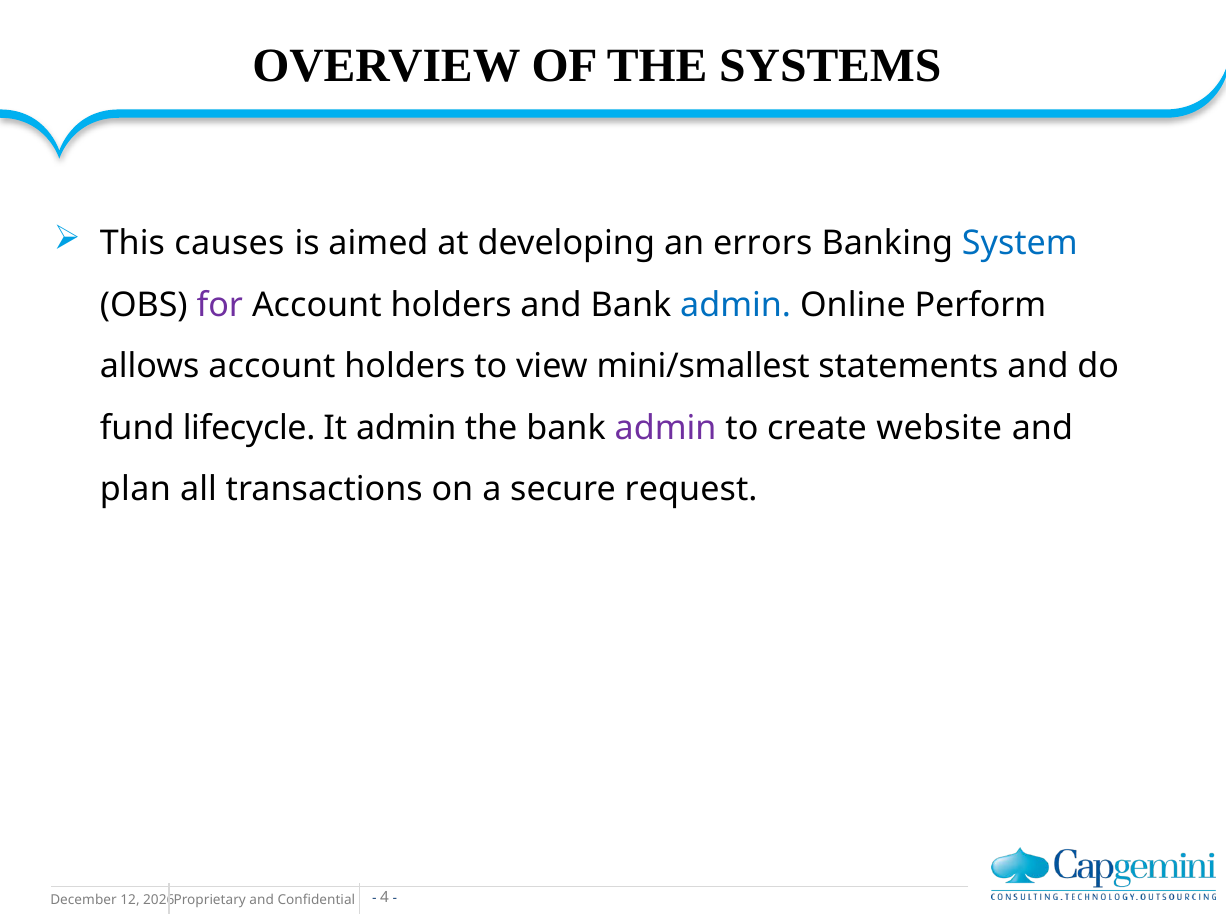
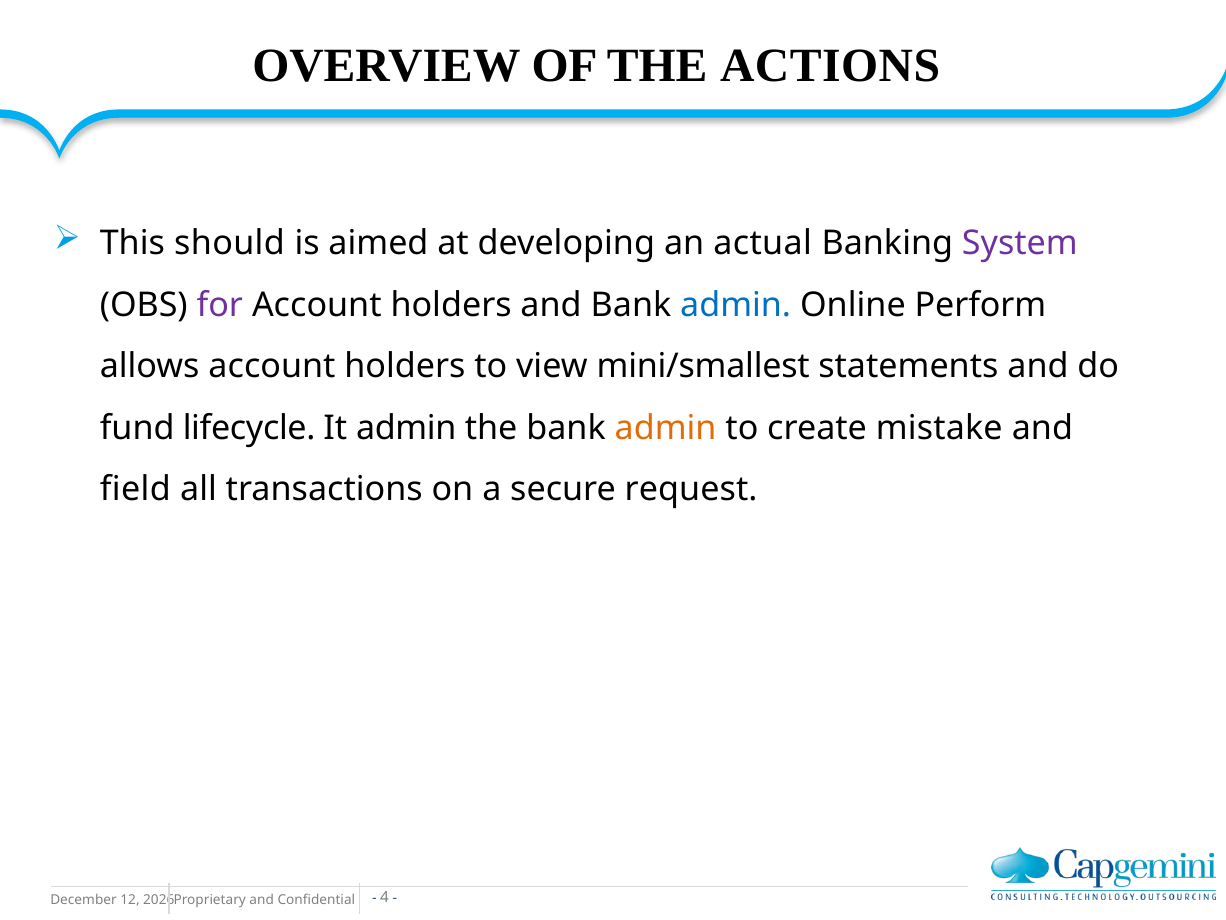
SYSTEMS: SYSTEMS -> ACTIONS (830, 66)
causes: causes -> should (229, 244)
errors: errors -> actual (763, 244)
System colour: blue -> purple (1020, 244)
admin colour: purple -> orange (666, 428)
website: website -> mistake (939, 428)
plan: plan -> field (135, 489)
